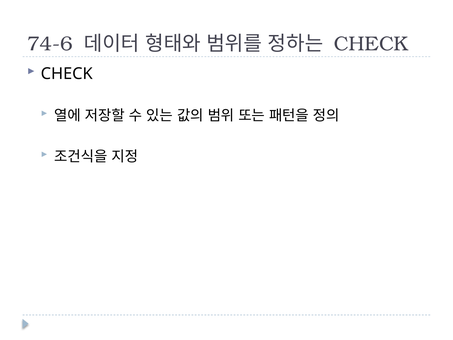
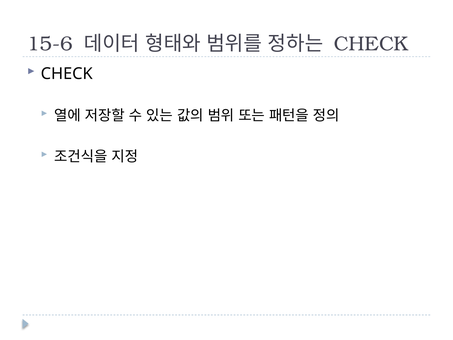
74-6: 74-6 -> 15-6 (50, 44)
